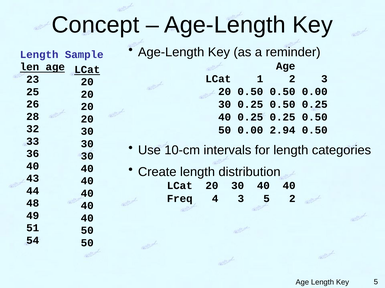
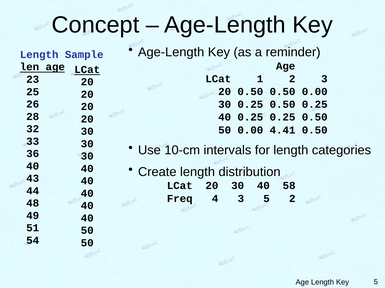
2.94: 2.94 -> 4.41 (283, 130)
20 30 40 40: 40 -> 58 (289, 186)
